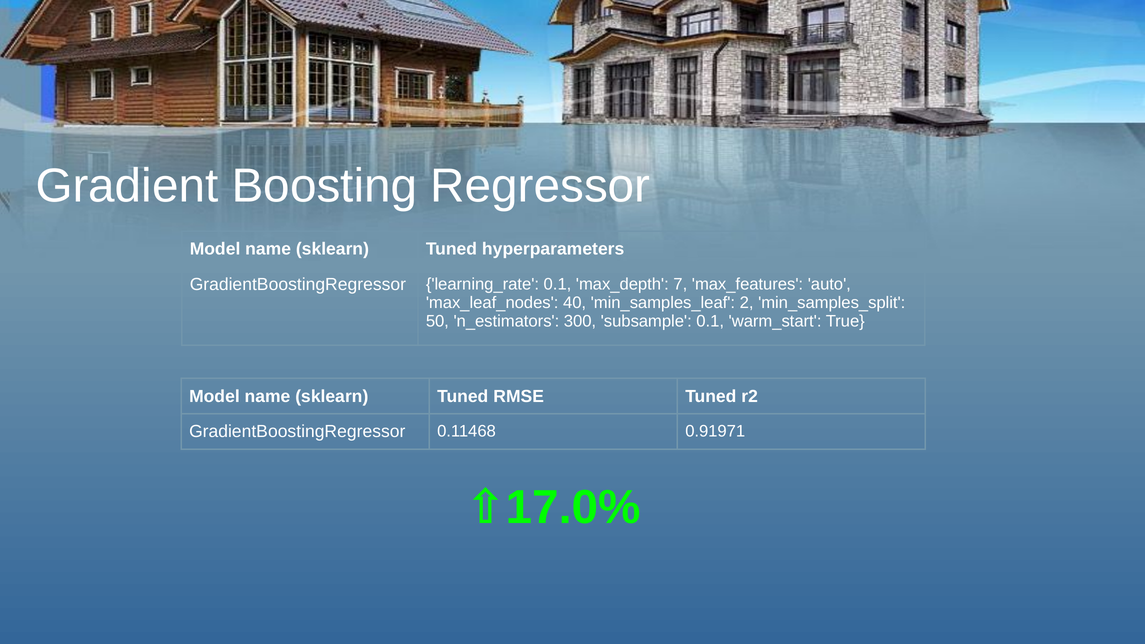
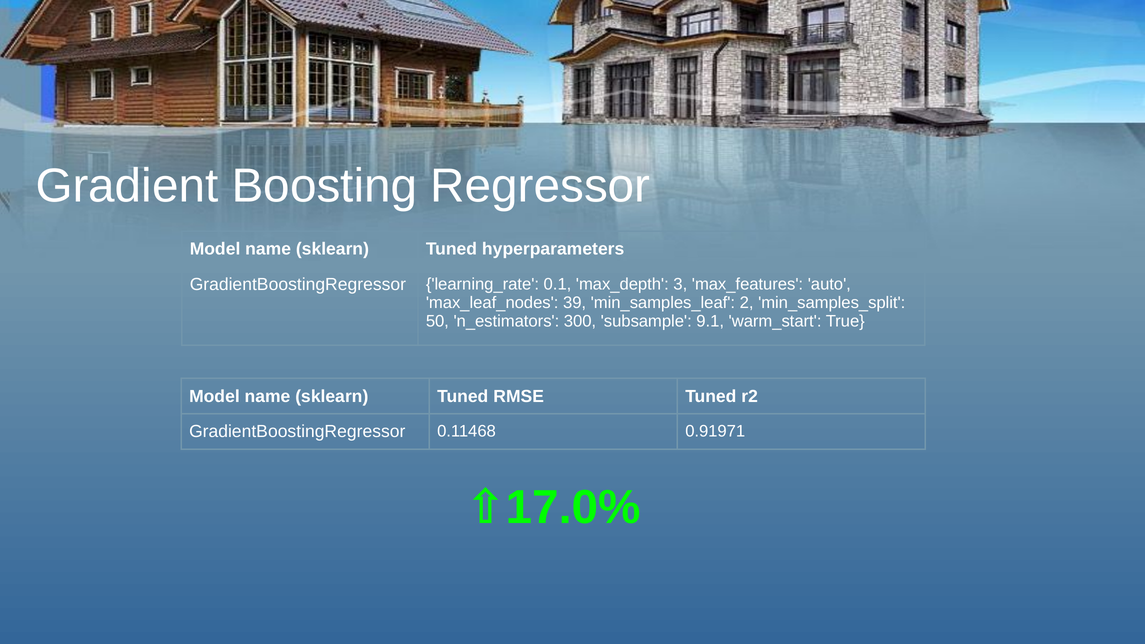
7: 7 -> 3 (680, 284)
40: 40 -> 39 (575, 303)
subsample 0.1: 0.1 -> 9.1 (710, 321)
